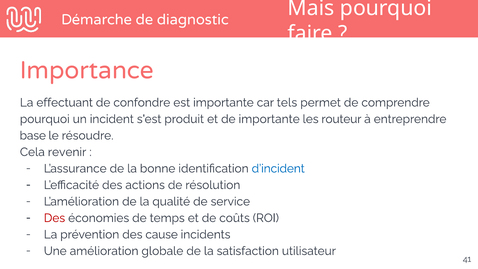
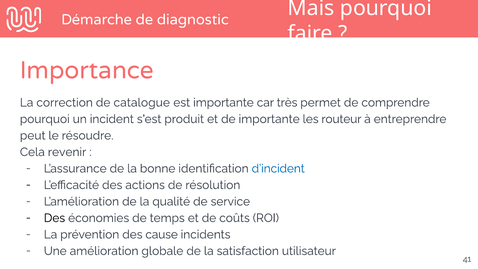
effectuant: effectuant -> correction (65, 103)
confondre: confondre -> catalogue (142, 103)
tels: tels -> très (287, 103)
base: base -> peut (33, 136)
Des colour: red -> black (54, 218)
